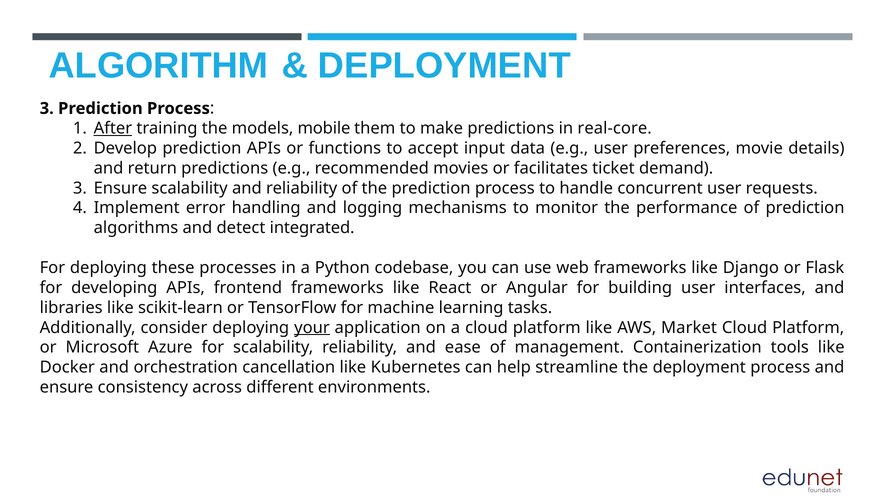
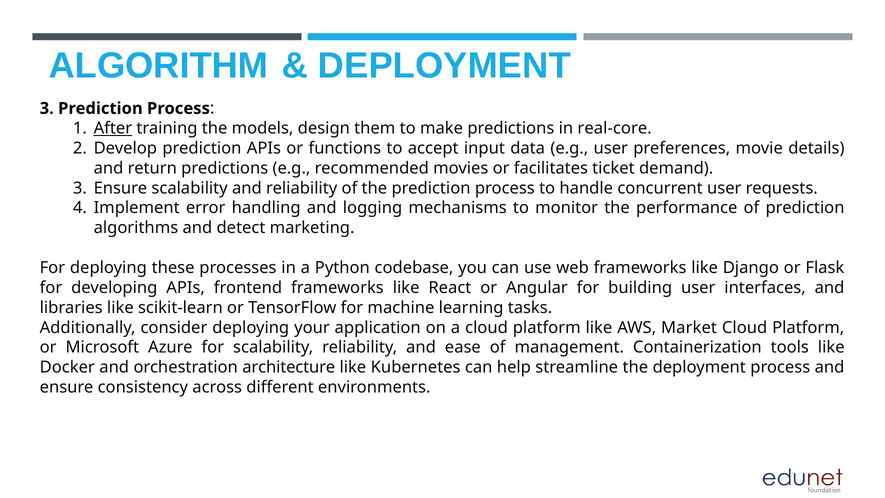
mobile: mobile -> design (324, 128)
integrated: integrated -> marketing (312, 228)
your underline: present -> none (312, 327)
cancellation: cancellation -> architecture (289, 367)
